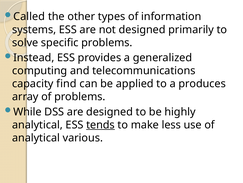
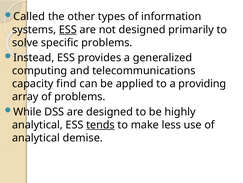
ESS underline: none -> present (68, 30)
produces: produces -> providing (202, 83)
various: various -> demise (83, 137)
